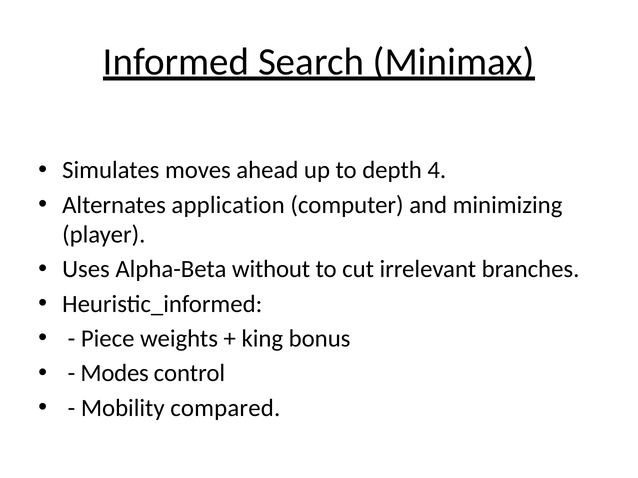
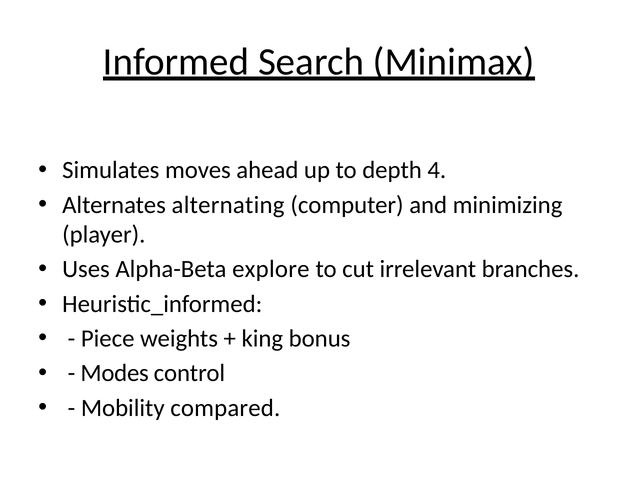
application: application -> alternating (228, 205)
without: without -> explore (271, 270)
